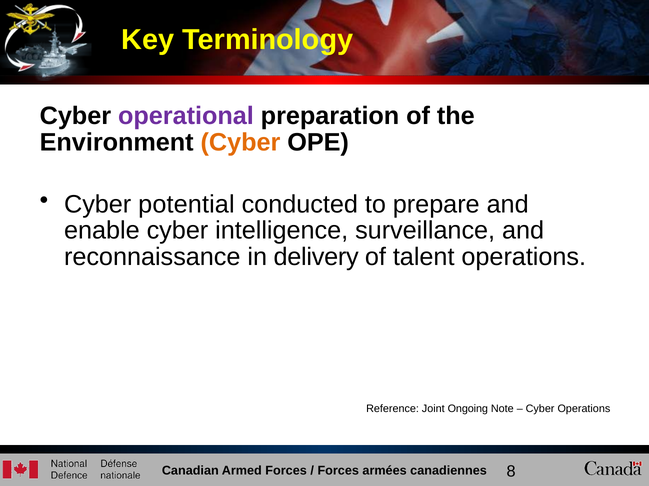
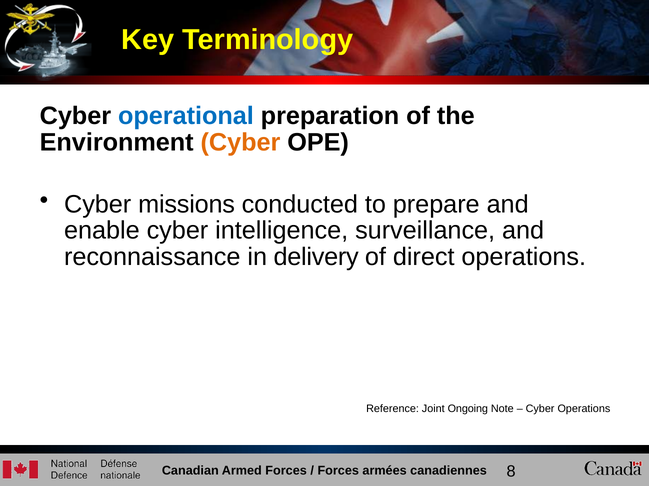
operational colour: purple -> blue (186, 116)
potential: potential -> missions (187, 205)
talent: talent -> direct (424, 257)
